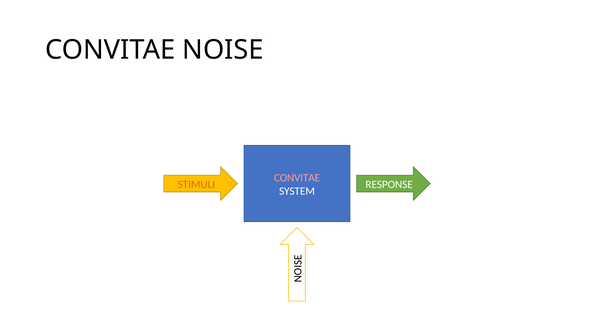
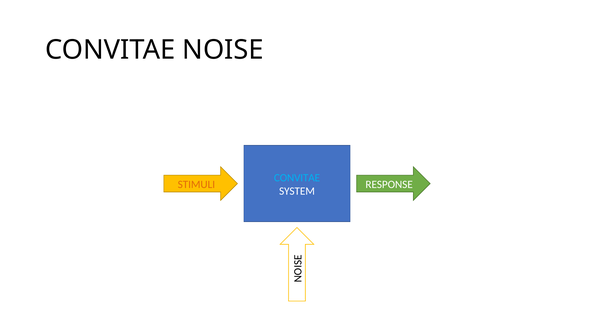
CONVITAE colour: pink -> light blue (297, 178)
